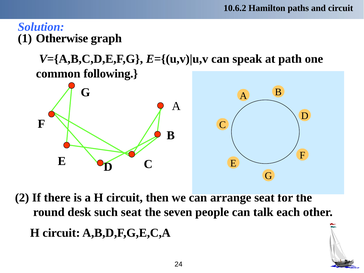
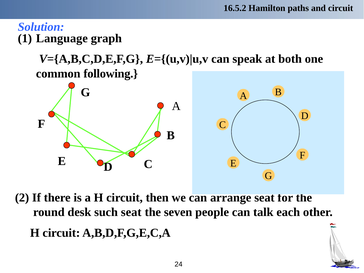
10.6.2: 10.6.2 -> 16.5.2 (235, 8)
Otherwise: Otherwise -> Language (62, 38)
path: path -> both (290, 59)
